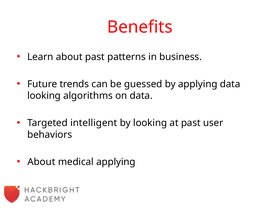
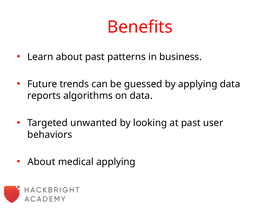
looking: looking -> reports (44, 96)
intelligent: intelligent -> unwanted (94, 123)
